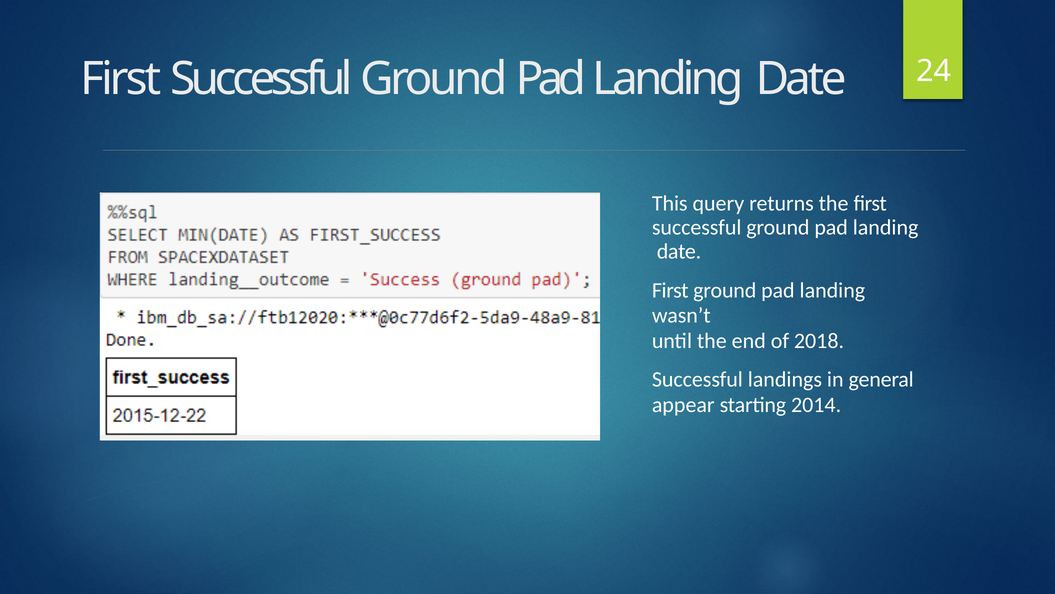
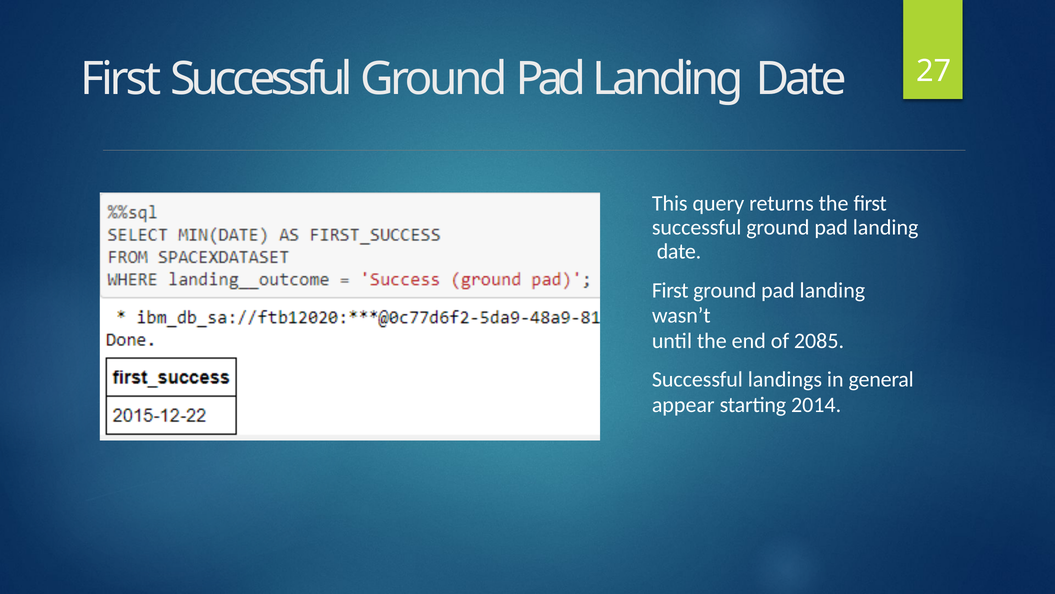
24: 24 -> 27 (934, 71)
2018: 2018 -> 2085 (819, 341)
